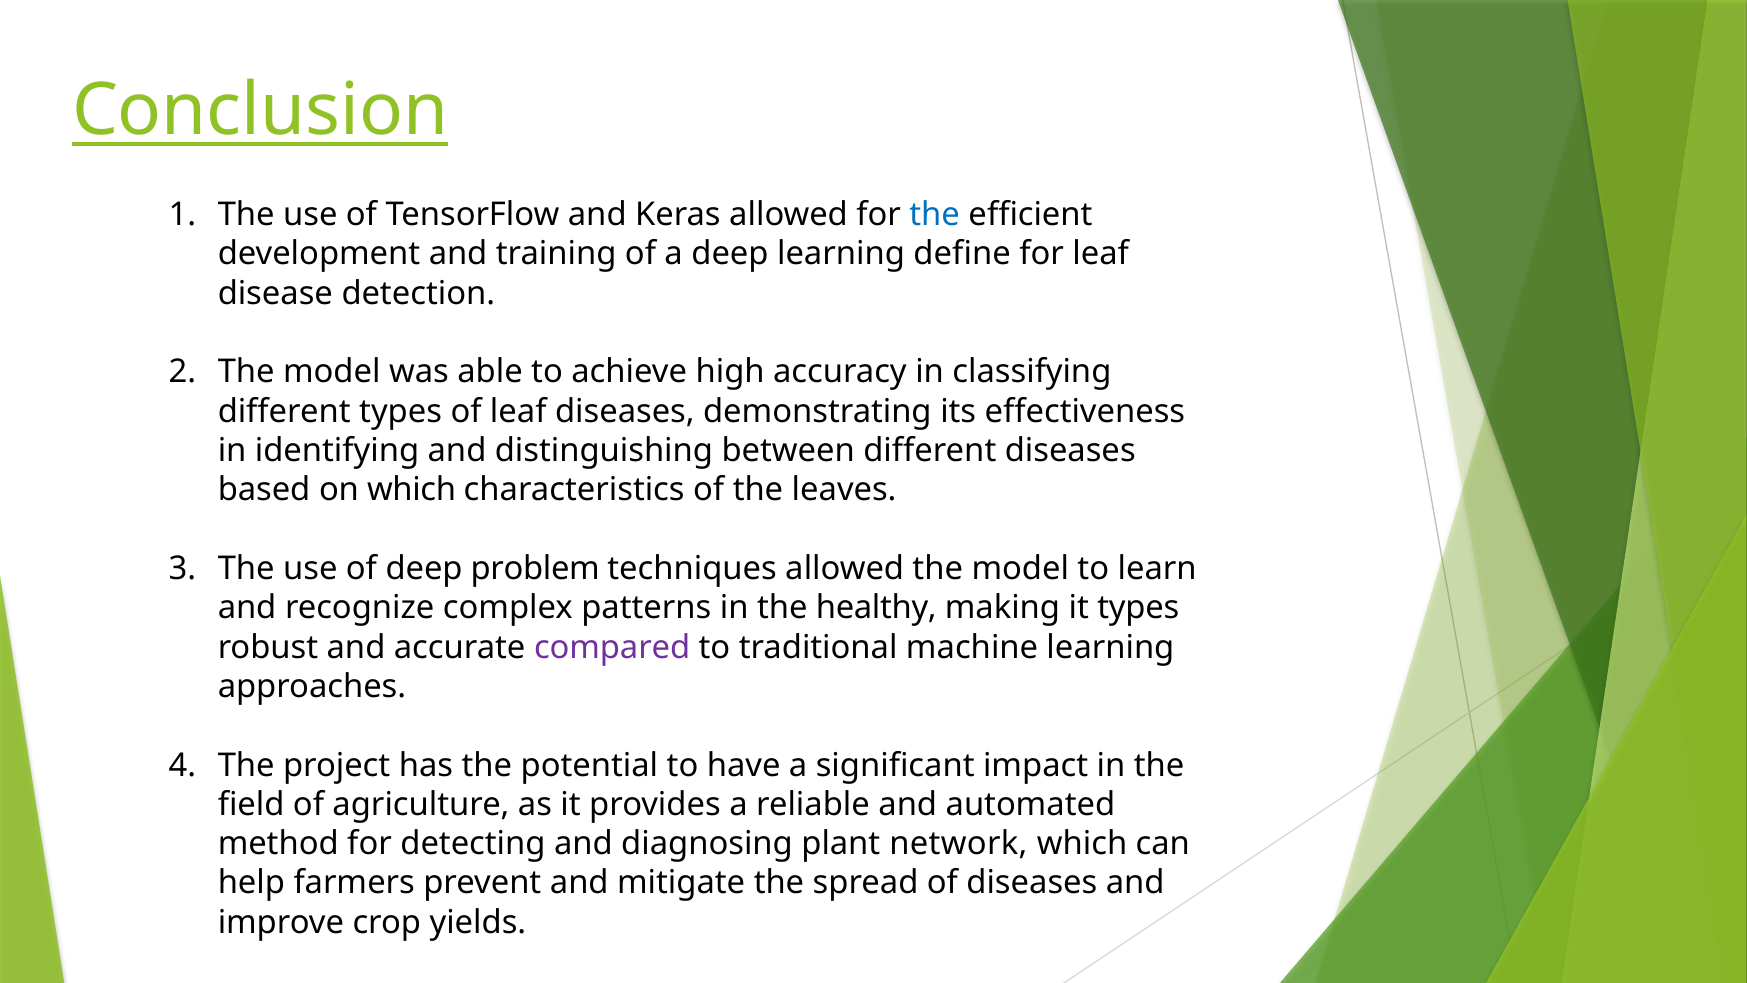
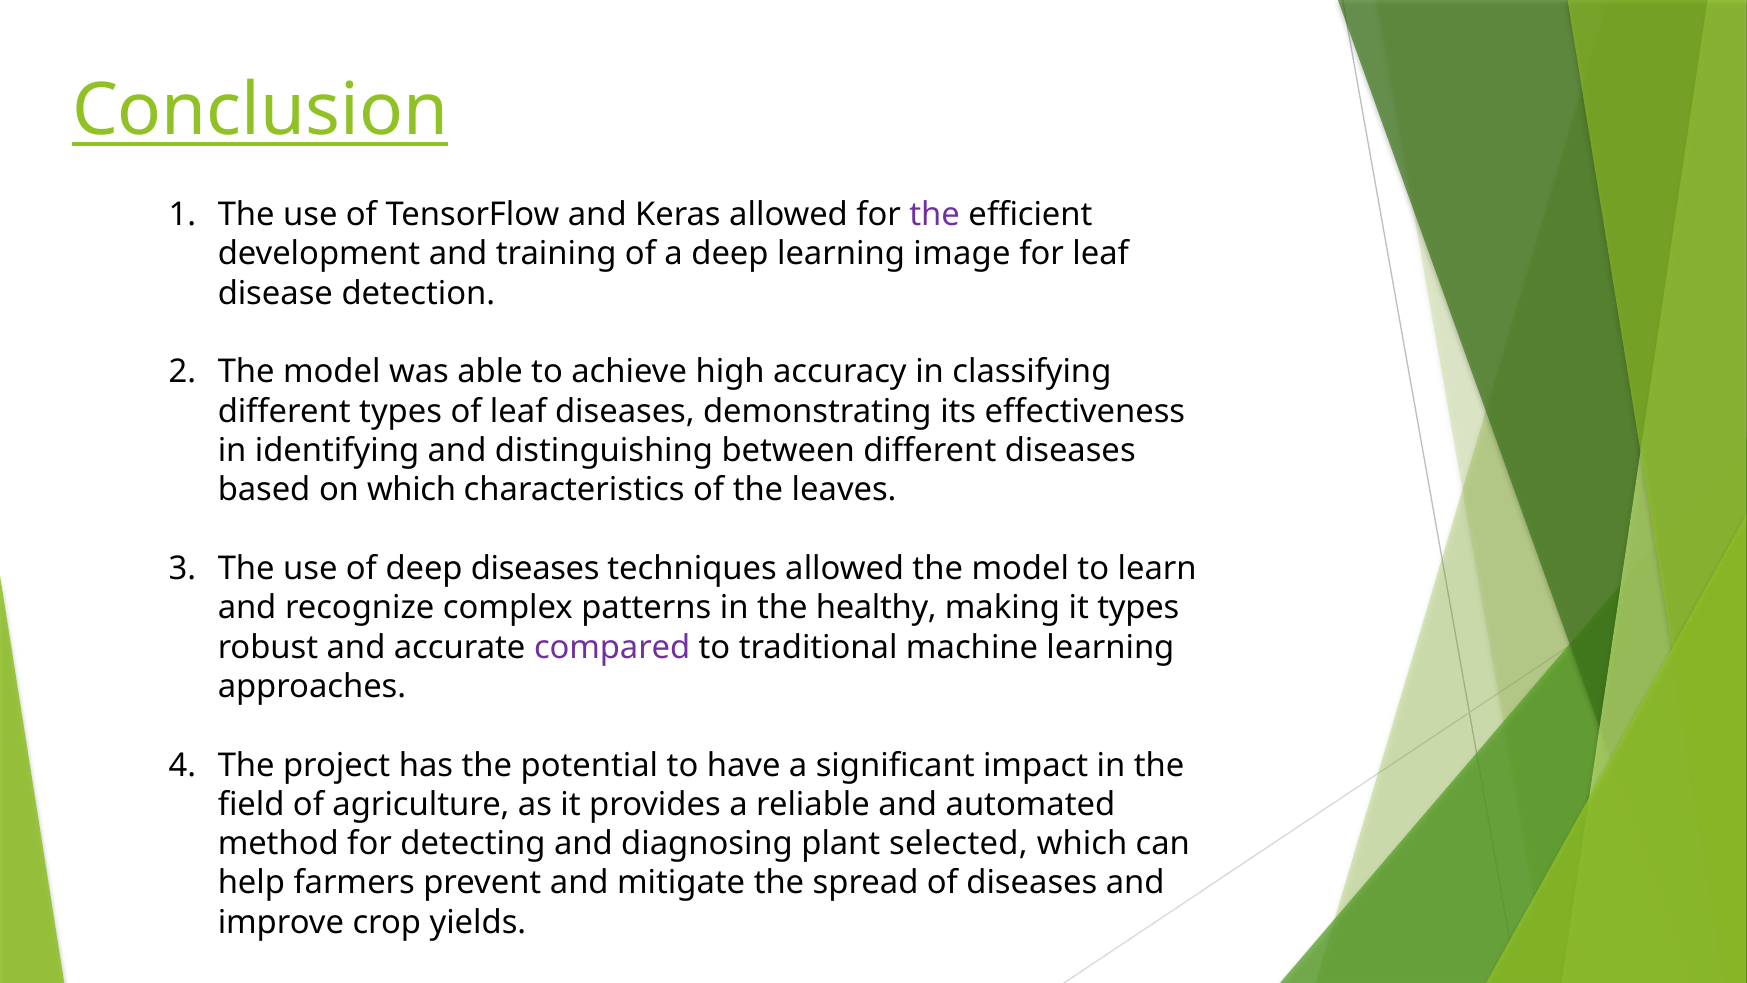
the colour: blue -> purple (935, 215)
define: define -> image (962, 254)
deep problem: problem -> diseases (535, 568)
network: network -> selected (958, 844)
